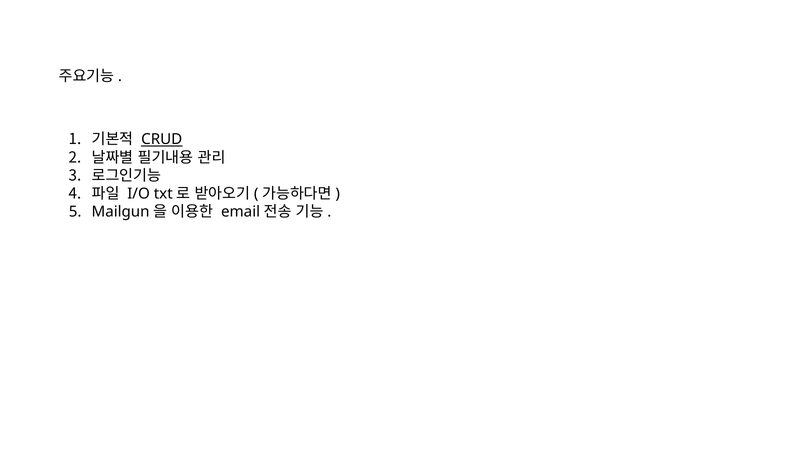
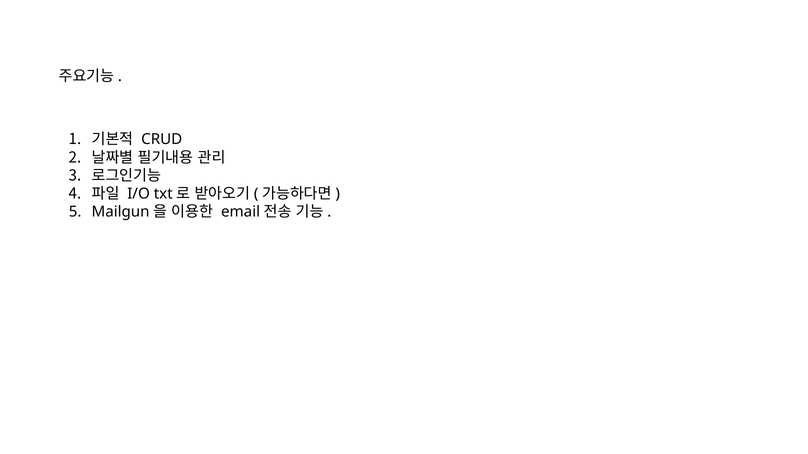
CRUD underline: present -> none (162, 140)
